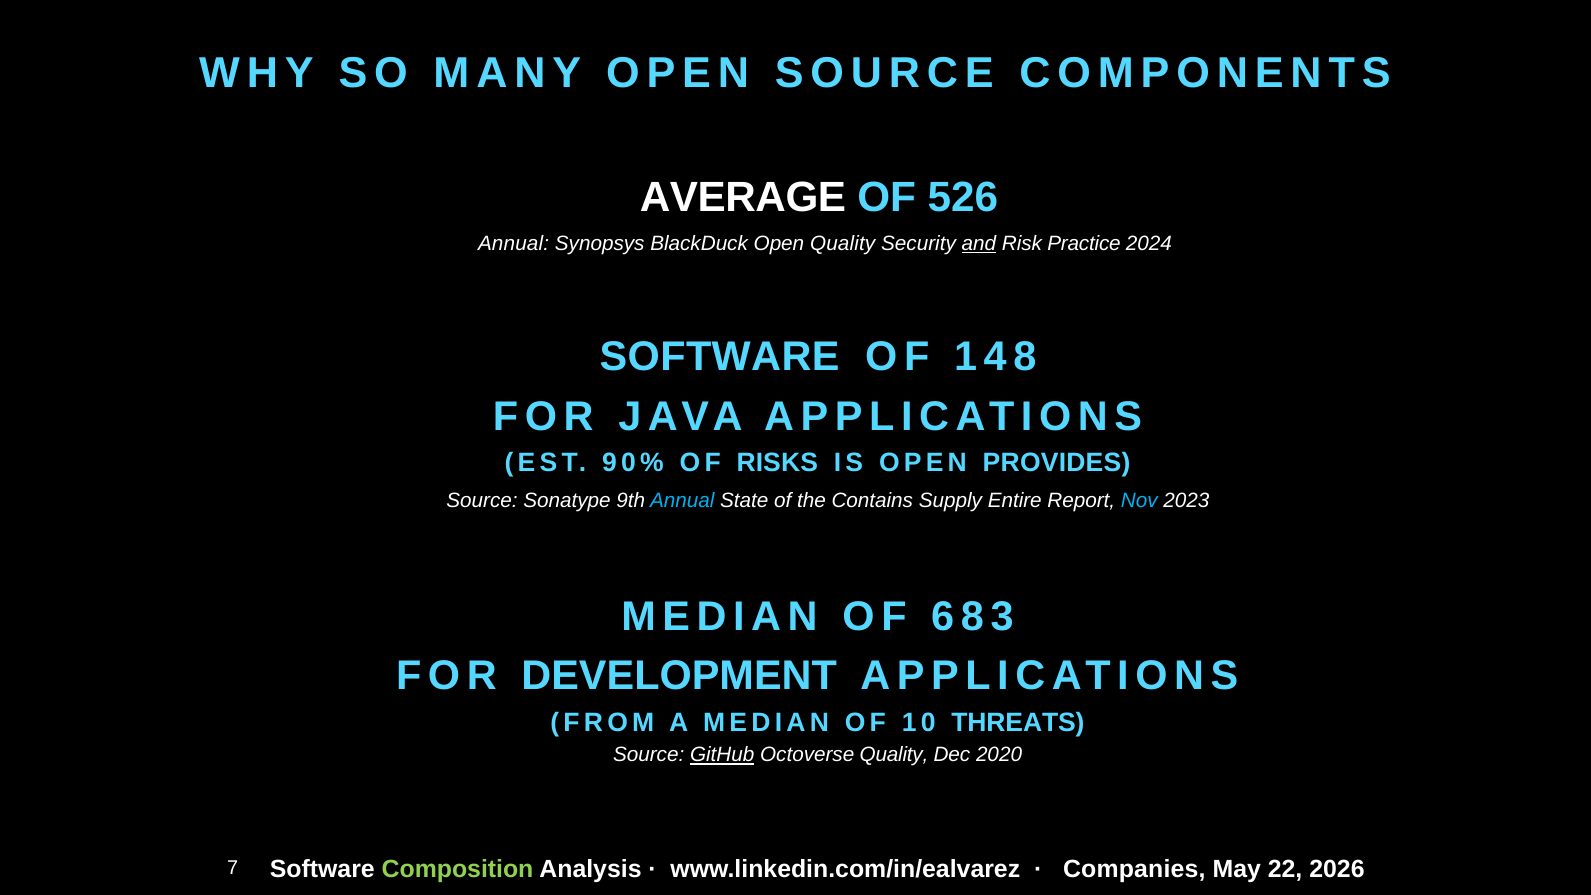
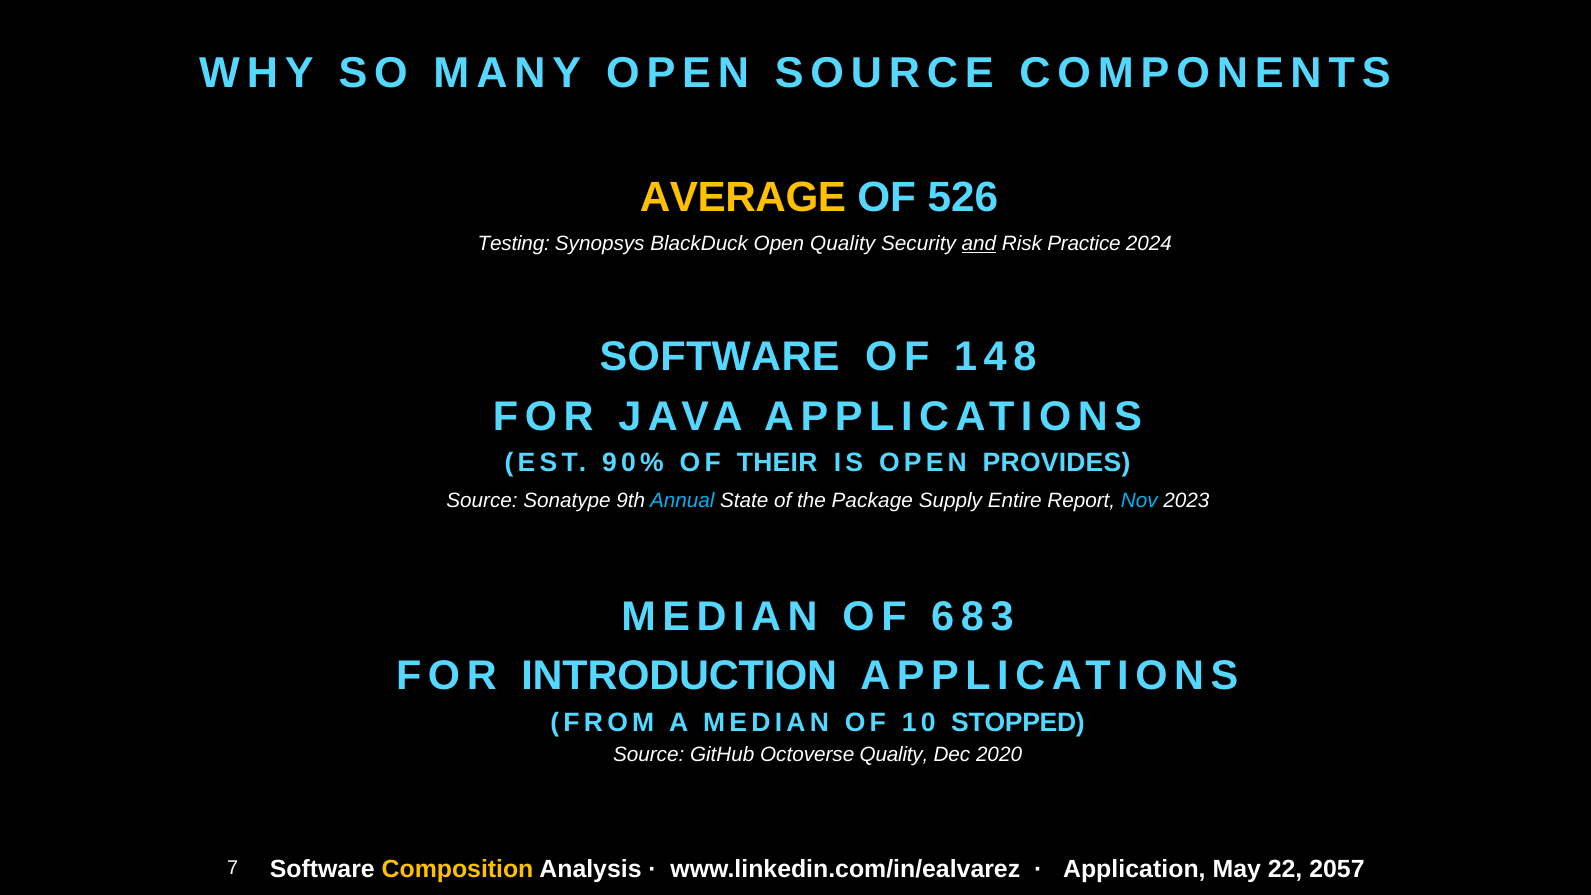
AVERAGE colour: white -> yellow (743, 198)
Annual: Annual -> Testing (514, 244)
RISKS: RISKS -> THEIR (777, 463)
Contains: Contains -> Package (872, 501)
DEVELOPMENT: DEVELOPMENT -> INTRODUCTION (679, 676)
THREATS: THREATS -> STOPPED (1018, 722)
GitHub underline: present -> none (722, 755)
Composition colour: light green -> yellow (458, 870)
Companies: Companies -> Application (1134, 870)
2026: 2026 -> 2057 (1337, 870)
